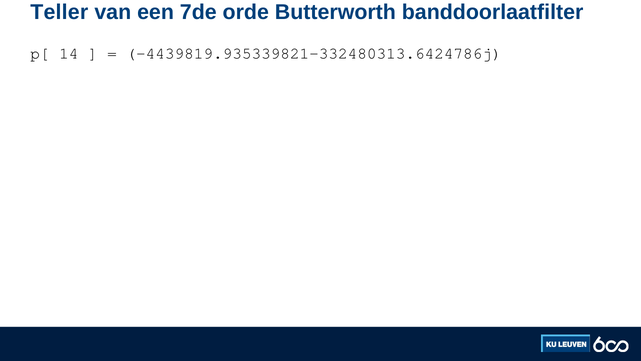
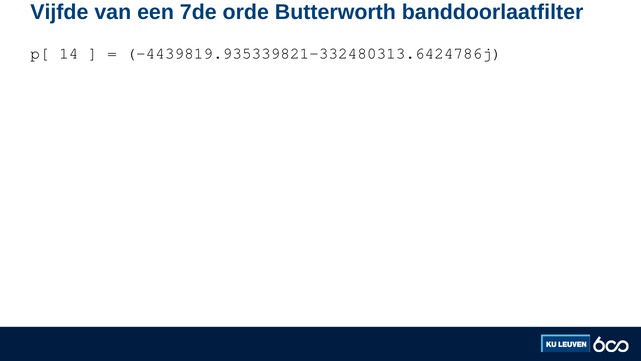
Teller: Teller -> Vijfde (59, 12)
